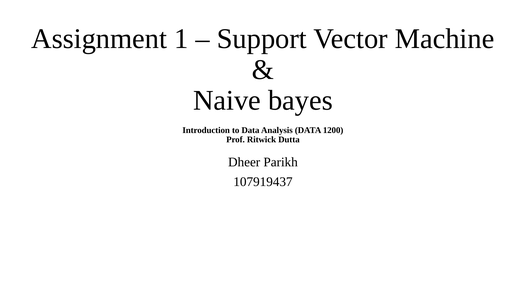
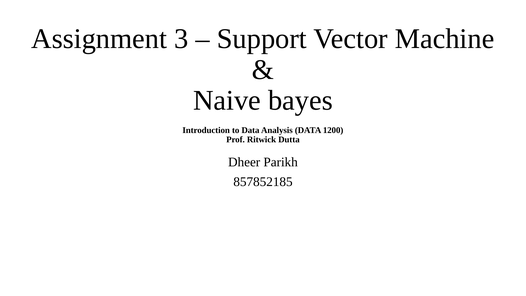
1: 1 -> 3 (181, 39)
107919437: 107919437 -> 857852185 (263, 182)
